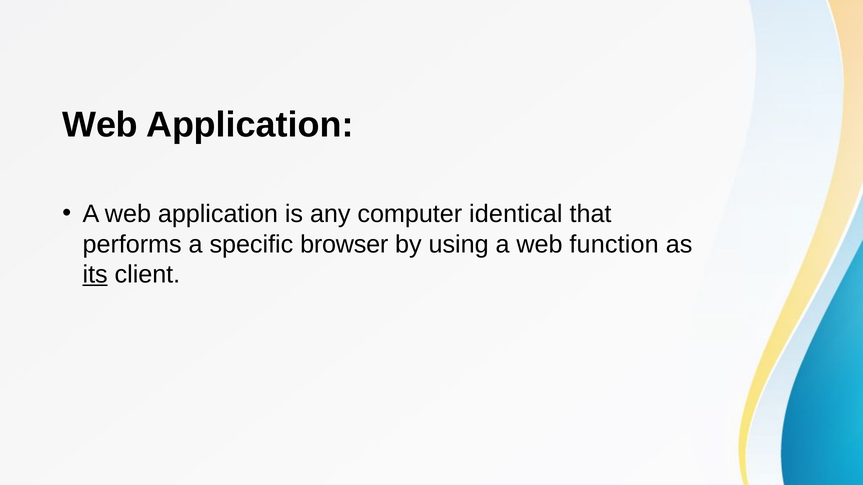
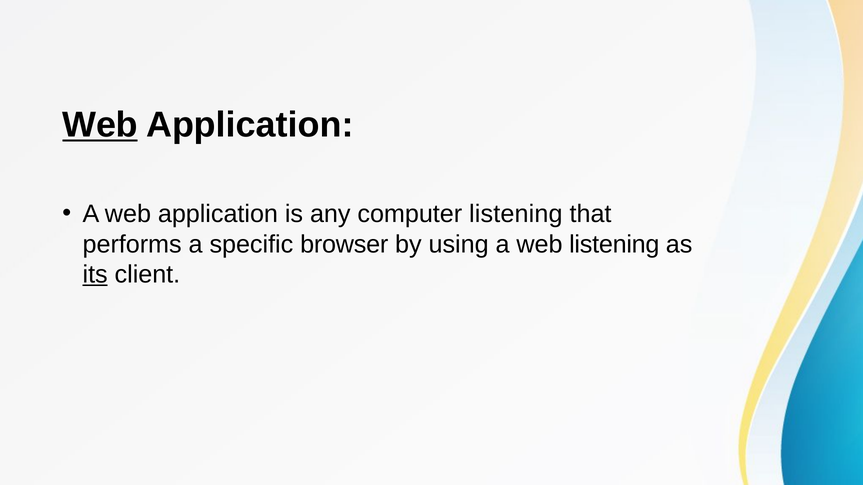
Web underline: none -> present (100, 125)
computer identical: identical -> listening (516, 214)
web function: function -> listening (614, 244)
